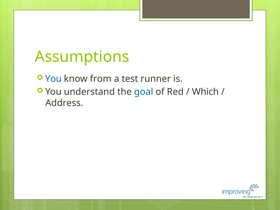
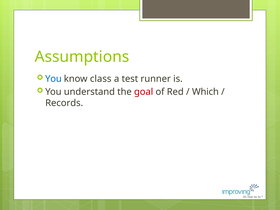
from: from -> class (101, 79)
goal colour: blue -> red (144, 92)
Address: Address -> Records (64, 103)
